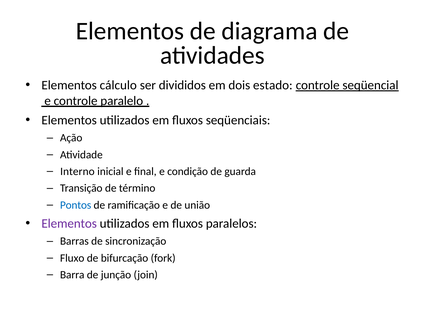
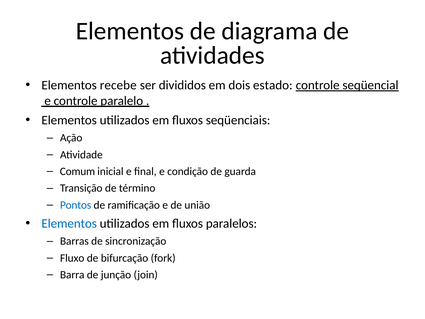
cálculo: cálculo -> recebe (118, 85)
Interno: Interno -> Comum (77, 171)
Elementos colour: purple -> blue (69, 223)
